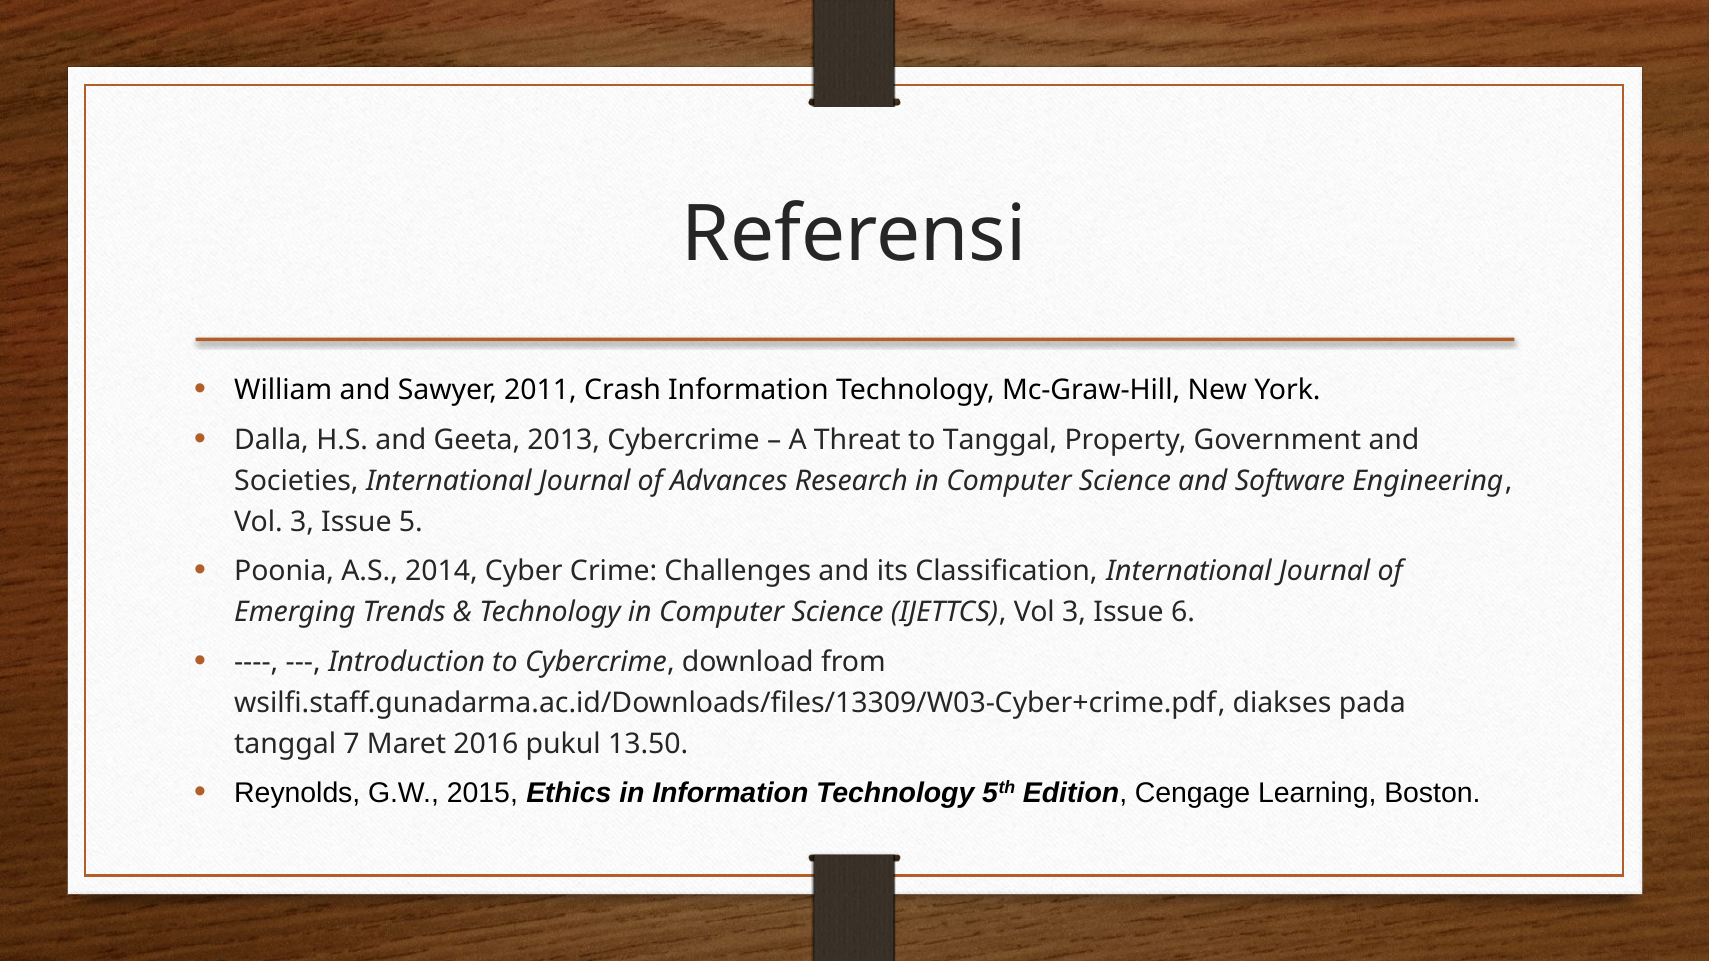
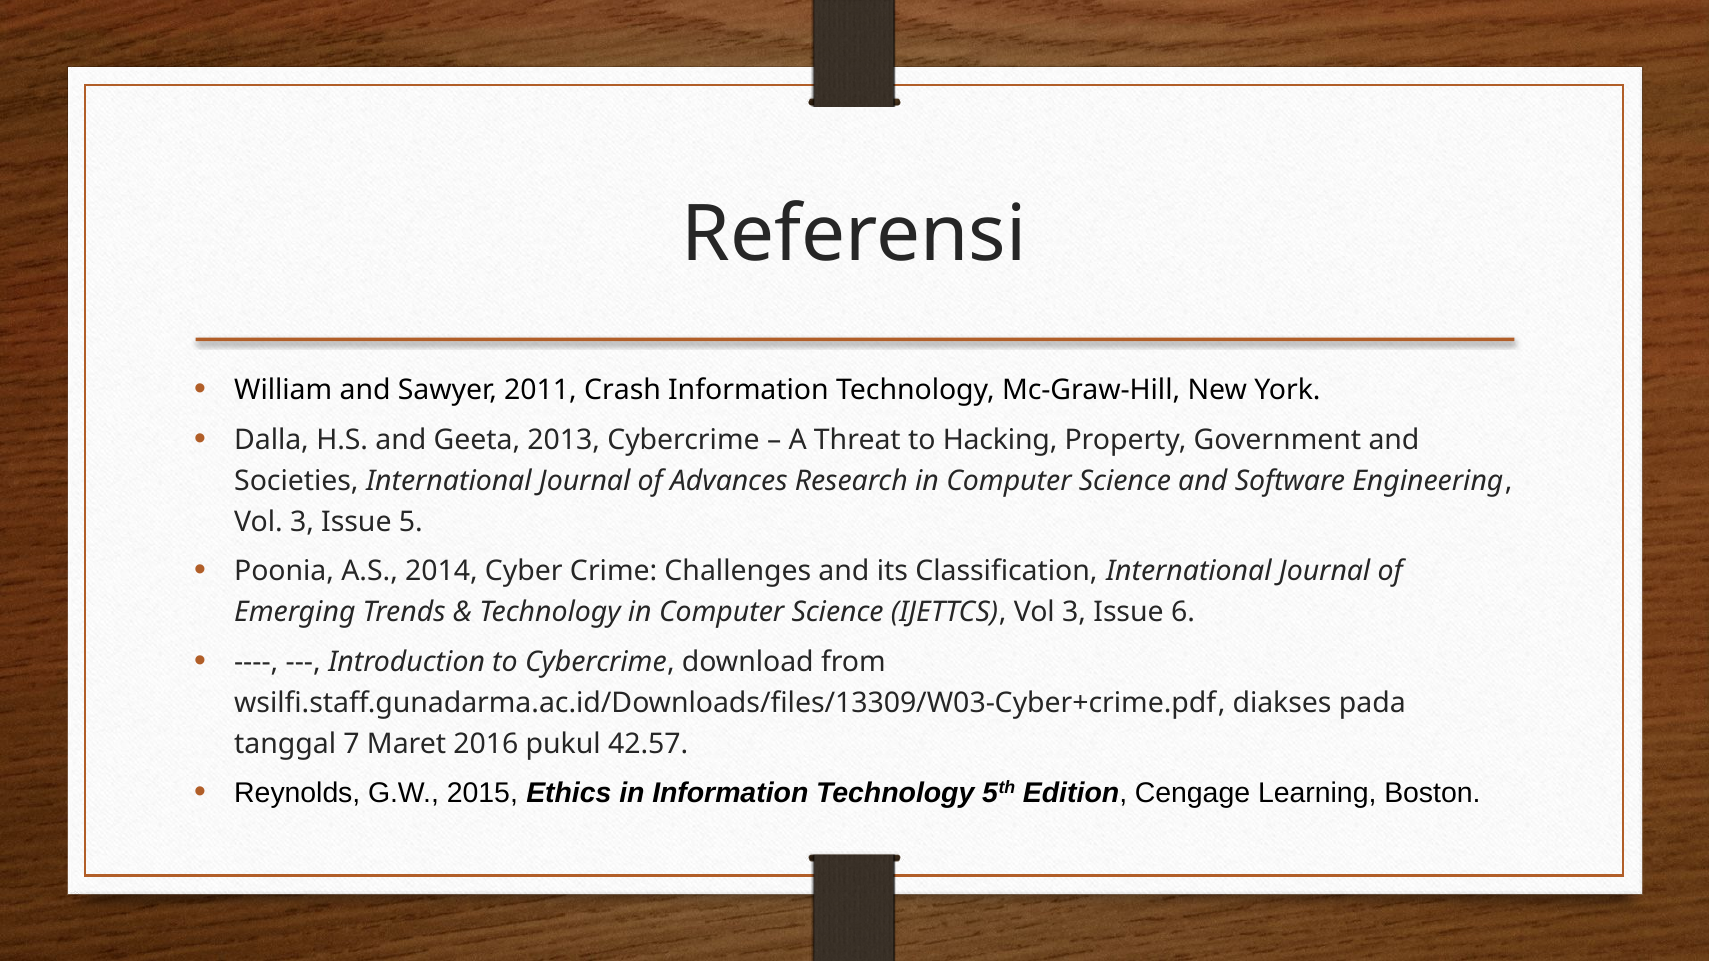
to Tanggal: Tanggal -> Hacking (1000, 440)
13.50: 13.50 -> 42.57 (648, 744)
